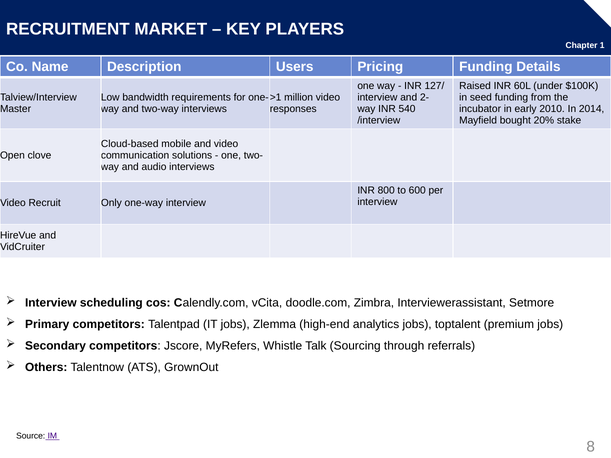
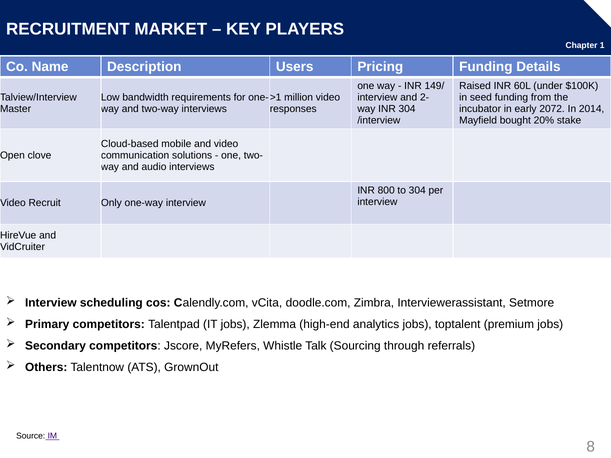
127/: 127/ -> 149/ (434, 86)
INR 540: 540 -> 304 (407, 109)
2010: 2010 -> 2072 (552, 109)
to 600: 600 -> 304 (417, 190)
